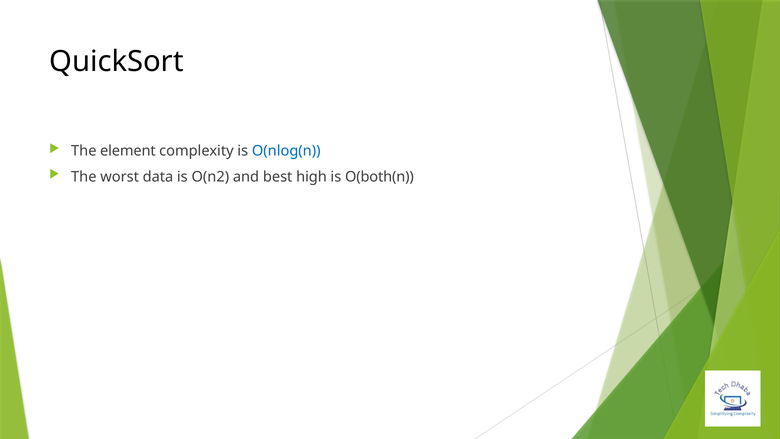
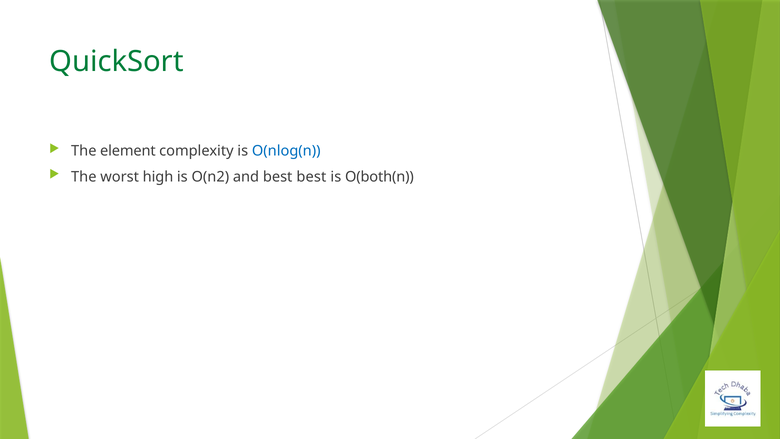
QuickSort colour: black -> green (116, 62)
data: data -> high (158, 177)
best high: high -> best (311, 177)
